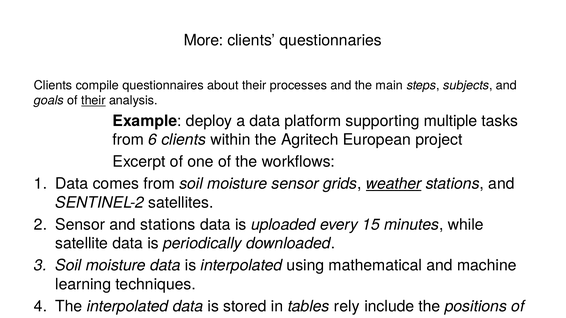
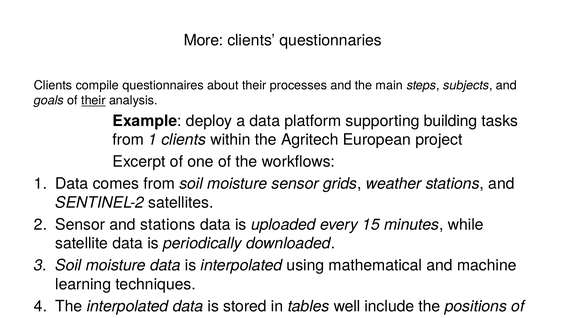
multiple: multiple -> building (451, 121)
from 6: 6 -> 1 (153, 140)
weather underline: present -> none (394, 184)
rely: rely -> well (347, 307)
